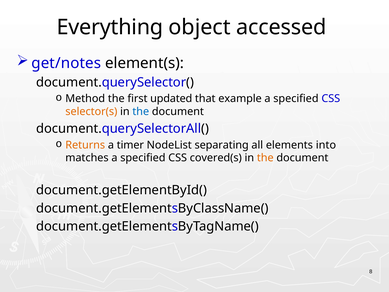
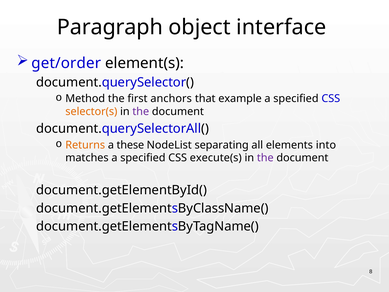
Everything: Everything -> Paragraph (110, 27)
accessed: accessed -> interface (281, 27)
get/notes: get/notes -> get/order (66, 63)
updated: updated -> anchors (171, 99)
the colour: blue -> purple (141, 112)
timer: timer -> these (130, 145)
covered(s: covered(s -> execute(s (216, 158)
the colour: orange -> purple (265, 158)
